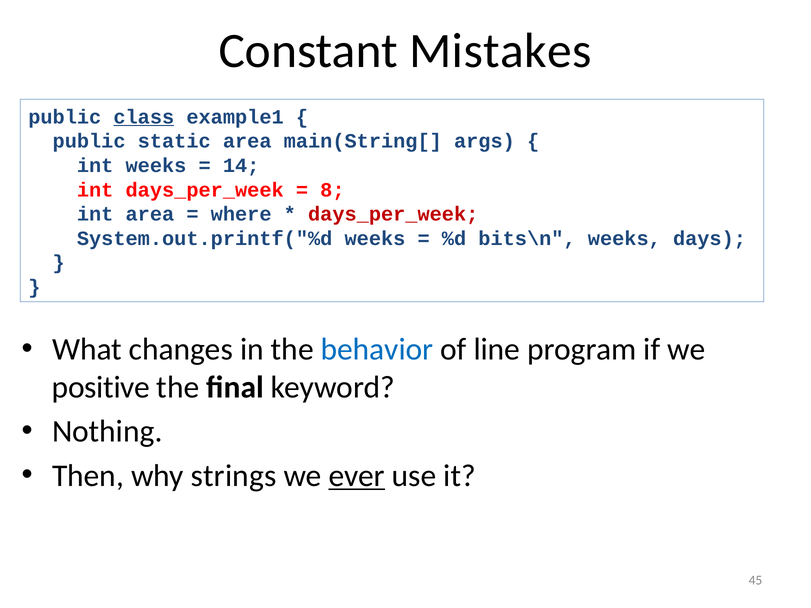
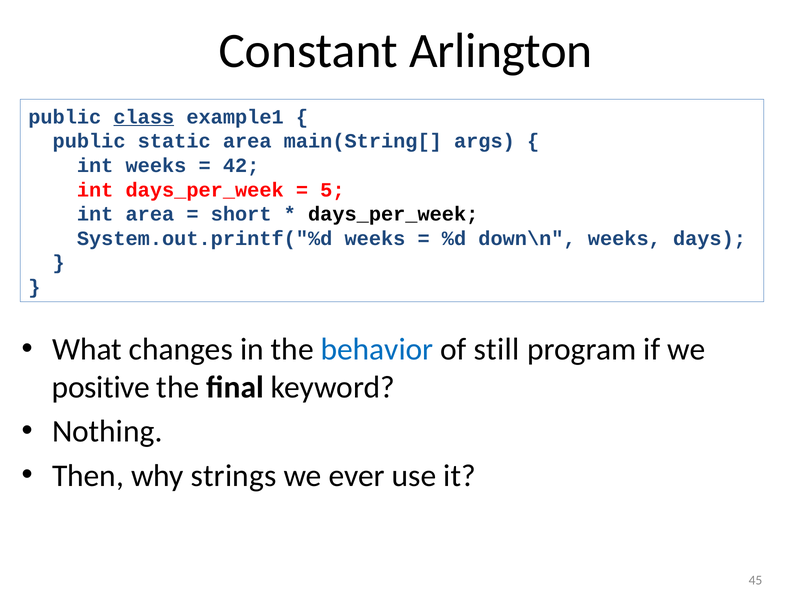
Mistakes: Mistakes -> Arlington (501, 51)
14: 14 -> 42 (241, 166)
8: 8 -> 5 (332, 190)
where: where -> short (241, 214)
days_per_week colour: red -> black (393, 214)
bits\n: bits\n -> down\n (527, 239)
line: line -> still (497, 350)
ever underline: present -> none (357, 476)
